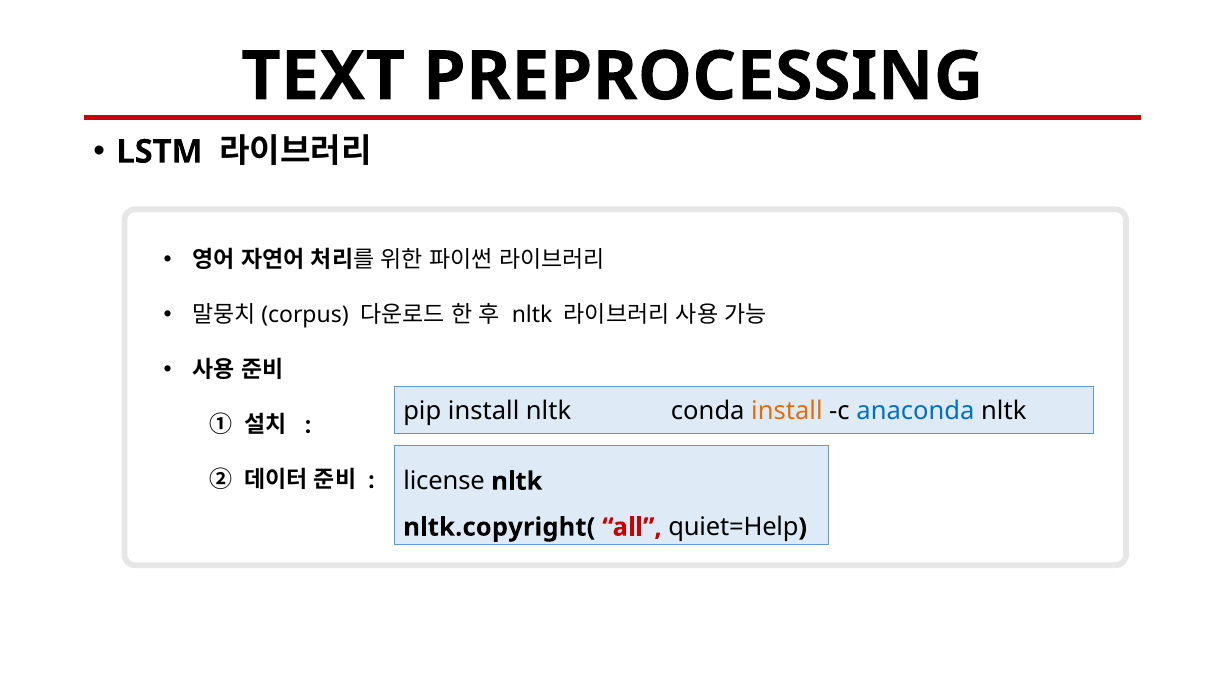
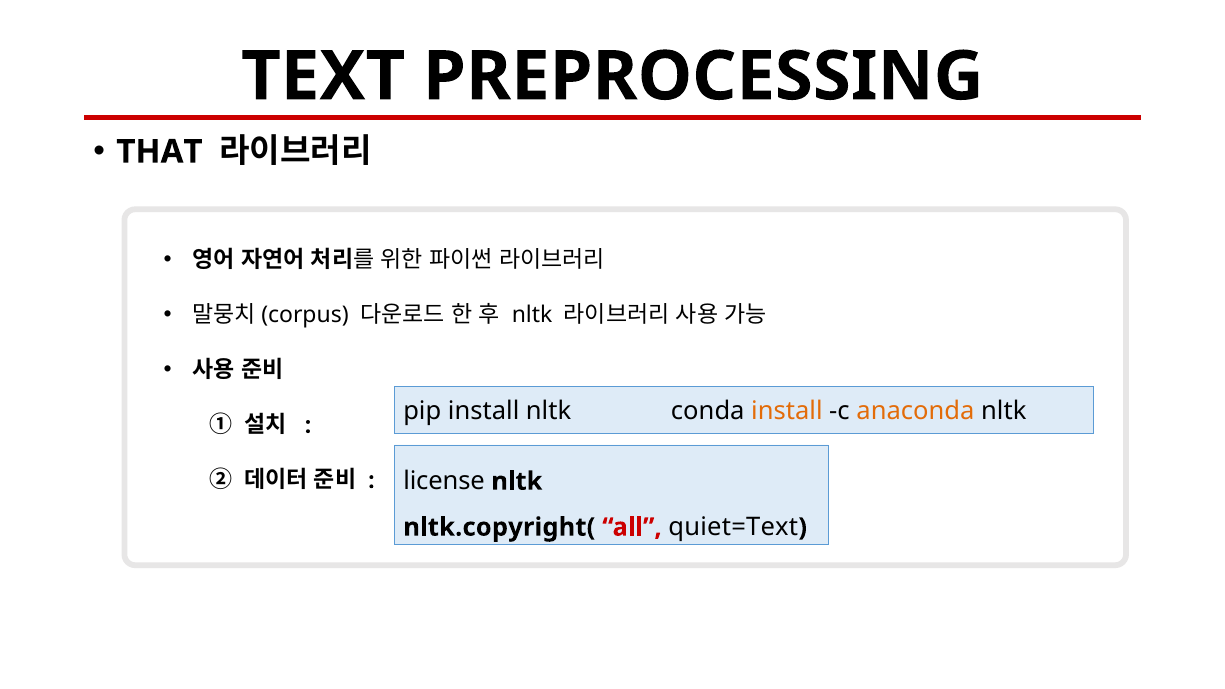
LSTM: LSTM -> THAT (159, 152)
anaconda colour: blue -> orange (915, 411)
quiet=Help: quiet=Help -> quiet=Text (733, 527)
